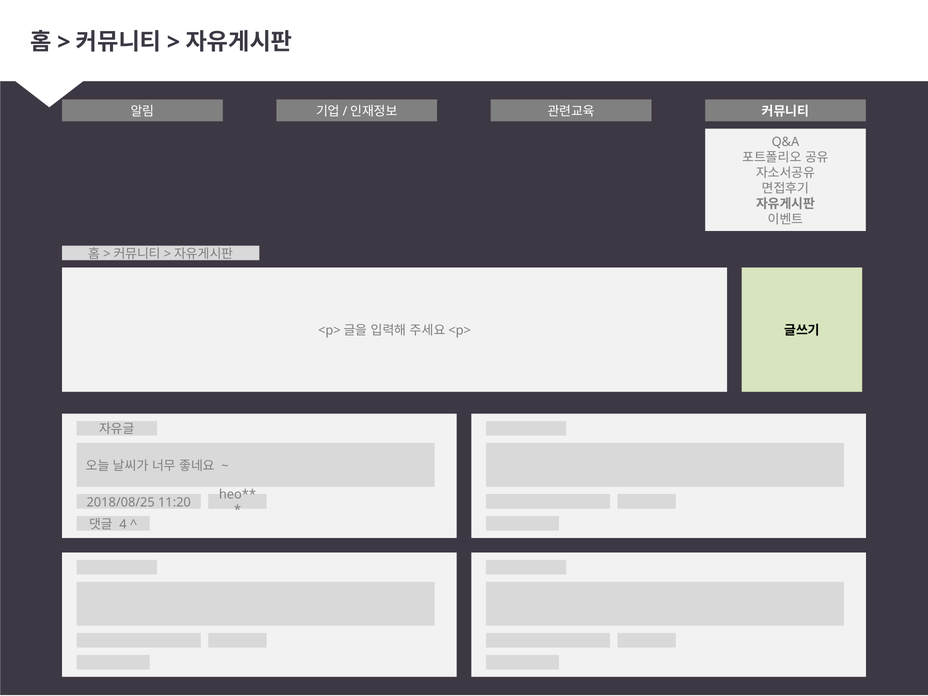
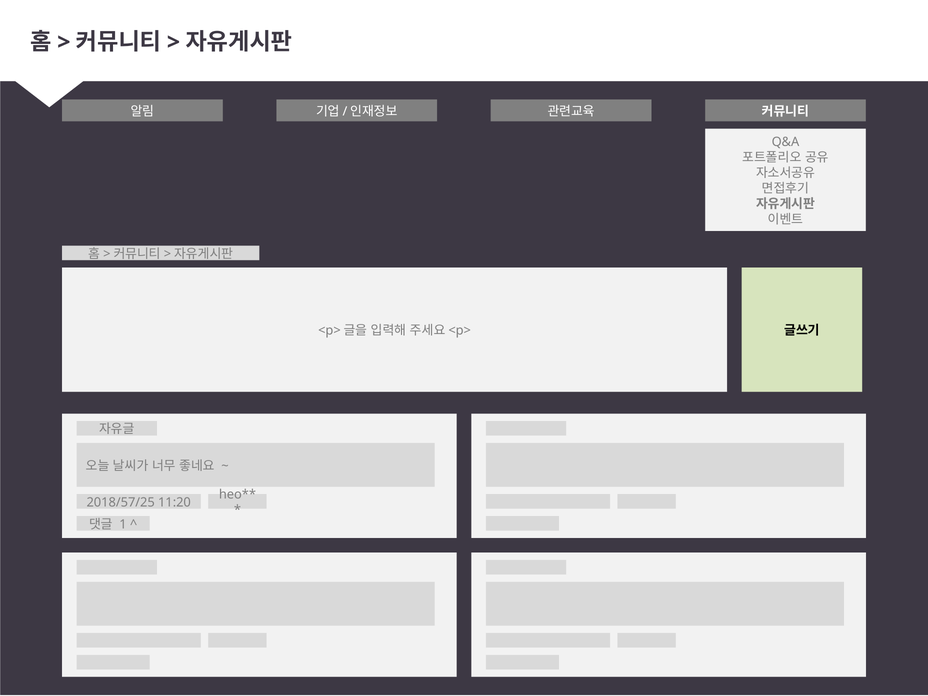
2018/08/25: 2018/08/25 -> 2018/57/25 (121, 502)
4: 4 -> 1 (123, 524)
